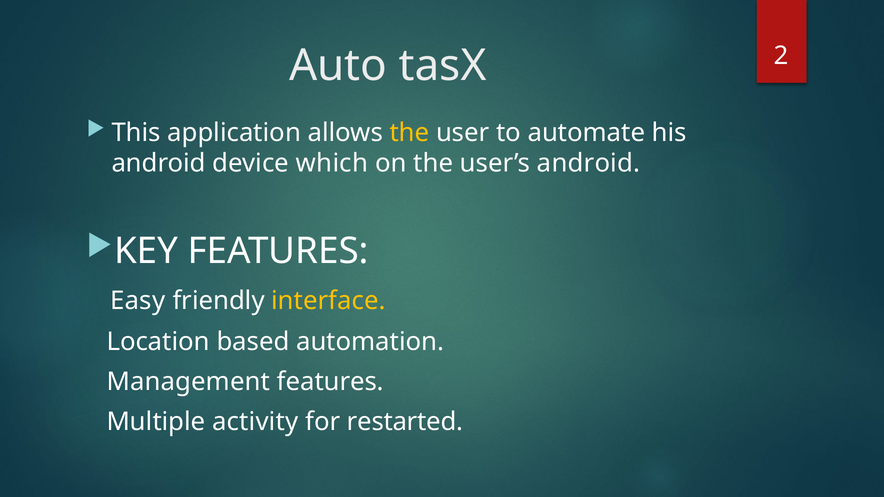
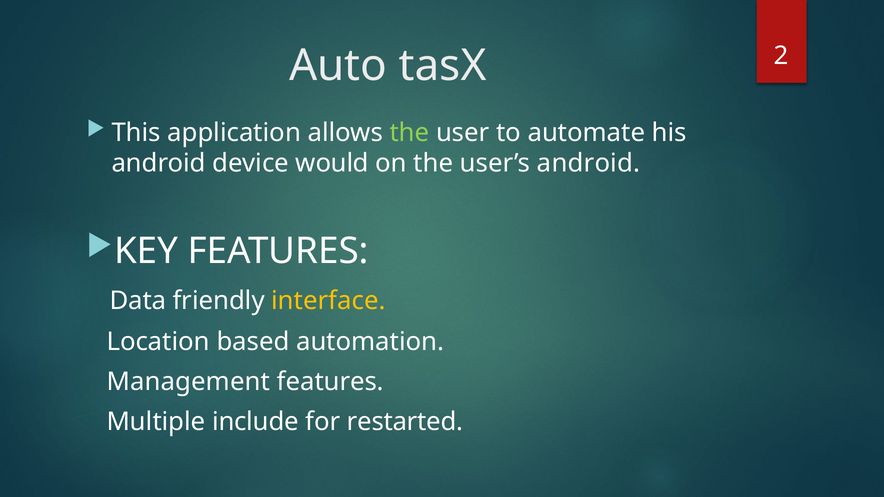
the colour: yellow -> light green (410, 133)
which: which -> would (332, 164)
Easy: Easy -> Data (138, 301)
activity: activity -> include (255, 422)
